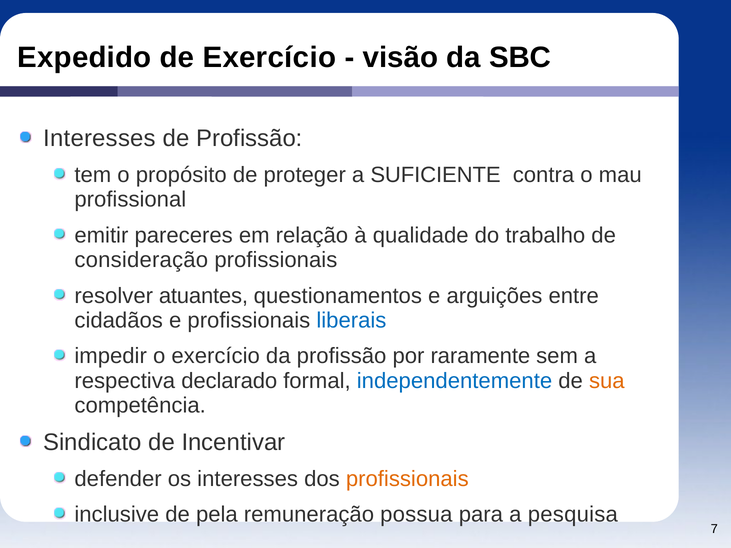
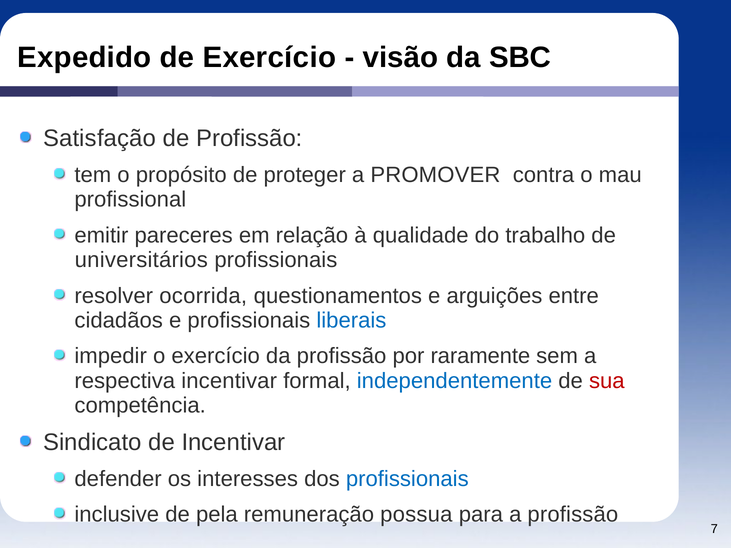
Interesses: Interesses -> Satisfação (100, 138)
SUFICIENTE: SUFICIENTE -> PROMOVER (435, 175)
consideração: consideração -> universitários (141, 260)
atuantes: atuantes -> ocorrida (203, 296)
respectiva declarado: declarado -> incentivar (229, 381)
sua colour: orange -> red (607, 381)
profissionais colour: orange -> blue (407, 479)
a pesquisa: pesquisa -> profissão (573, 515)
